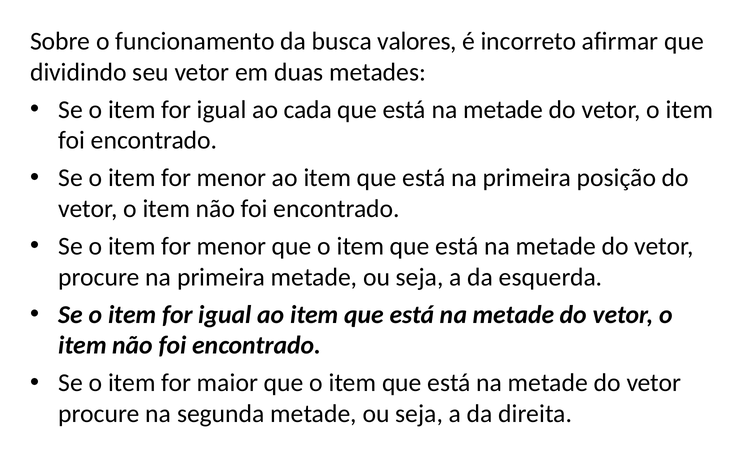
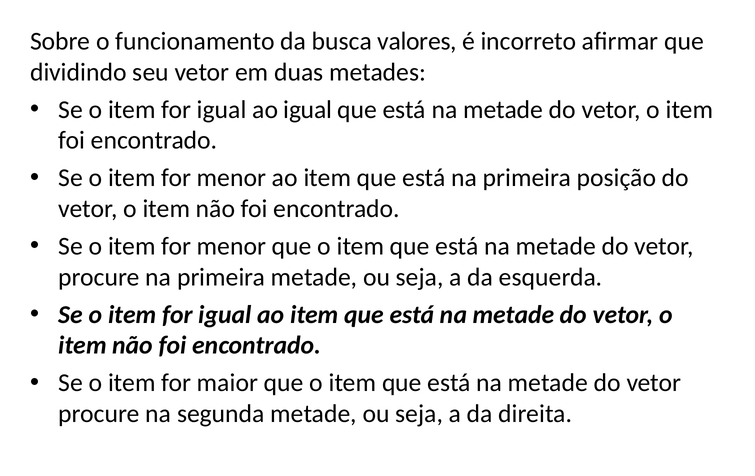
ao cada: cada -> igual (308, 110)
